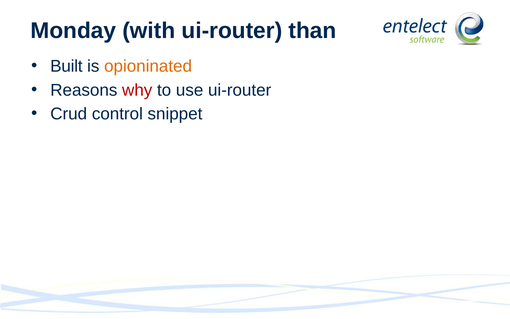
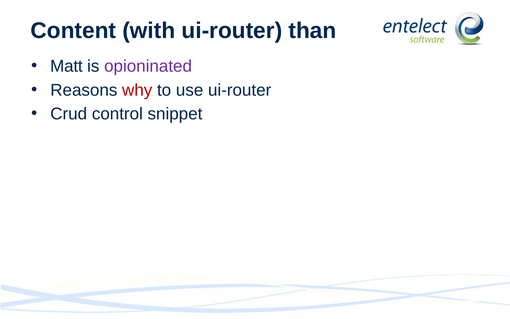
Monday: Monday -> Content (73, 31)
Built: Built -> Matt (66, 66)
opioninated colour: orange -> purple (148, 66)
